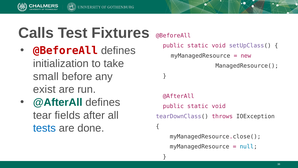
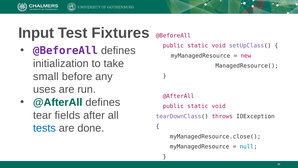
Calls: Calls -> Input (36, 33)
@BeforeAll colour: red -> purple (66, 50)
exist: exist -> uses (45, 89)
